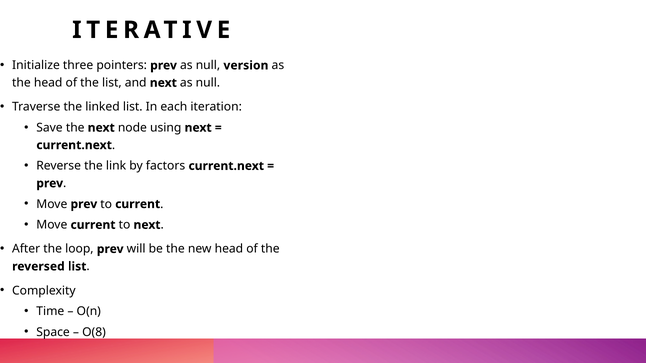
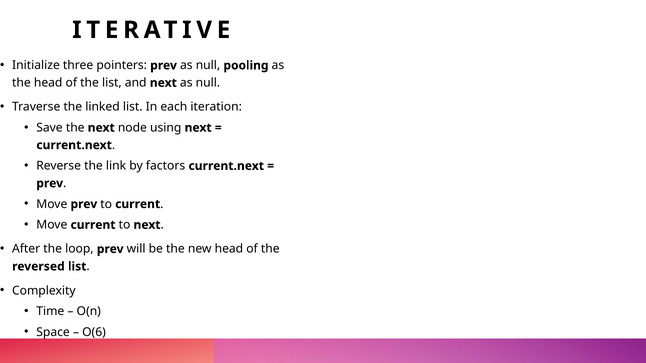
version: version -> pooling (246, 65)
O(8: O(8 -> O(6 (94, 332)
